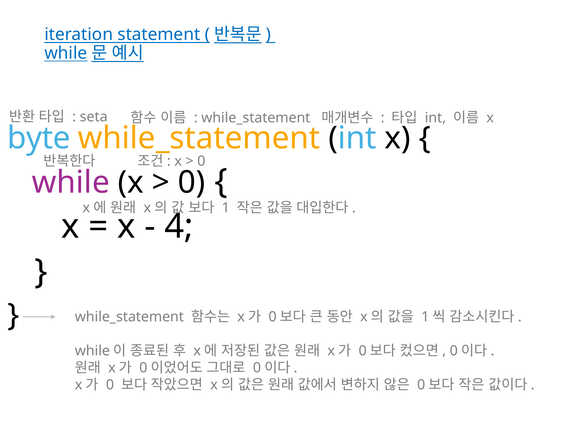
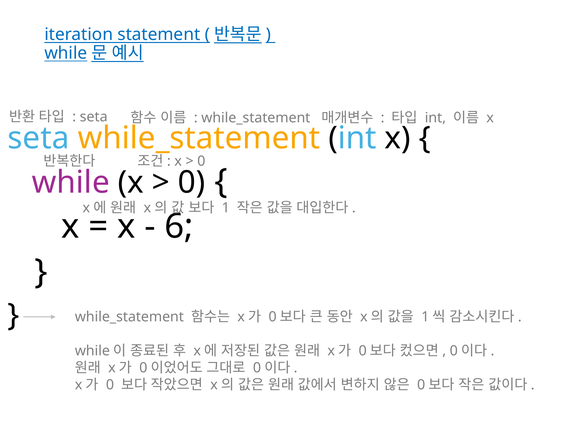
byte: byte -> seta (39, 138)
4: 4 -> 6 (179, 226)
